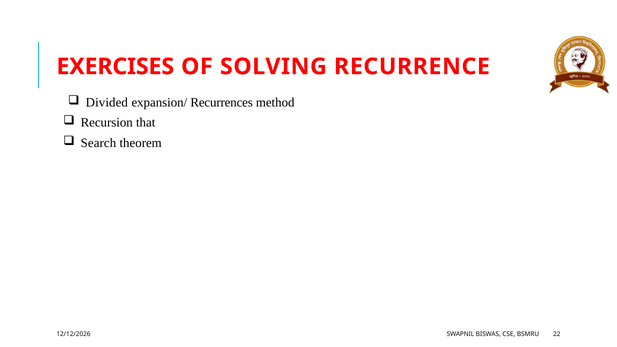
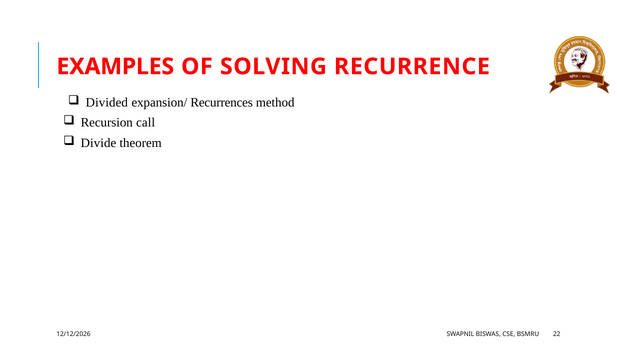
EXERCISES: EXERCISES -> EXAMPLES (115, 67)
that: that -> call (146, 123)
Search: Search -> Divide (98, 143)
